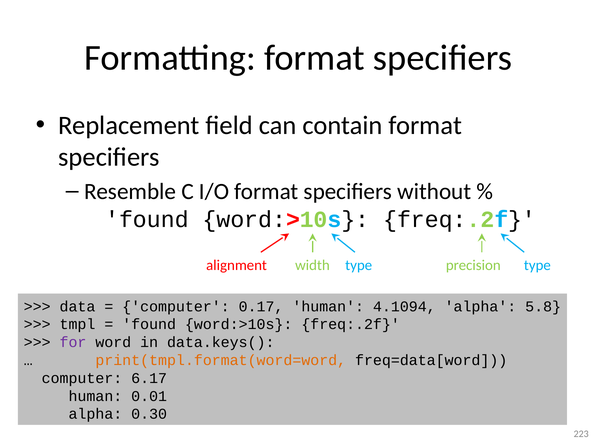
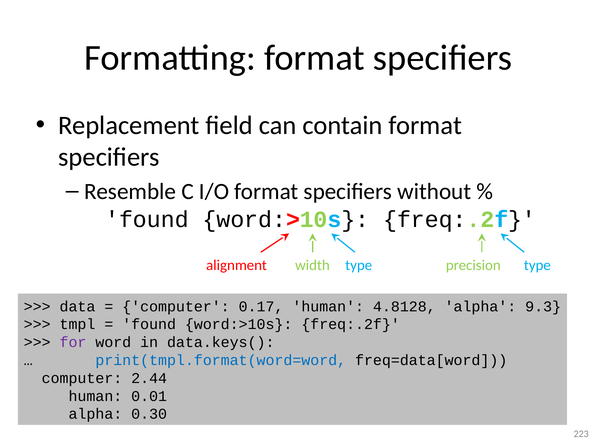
4.1094: 4.1094 -> 4.8128 (404, 306)
5.8: 5.8 -> 9.3 (543, 306)
print(tmpl.format(word=word colour: orange -> blue (221, 360)
6.17: 6.17 -> 2.44 (149, 378)
